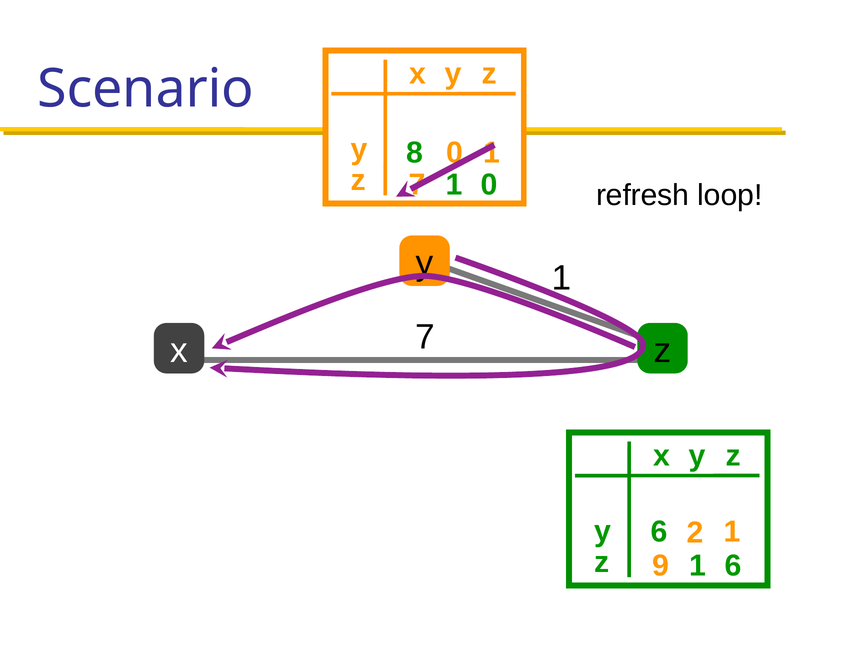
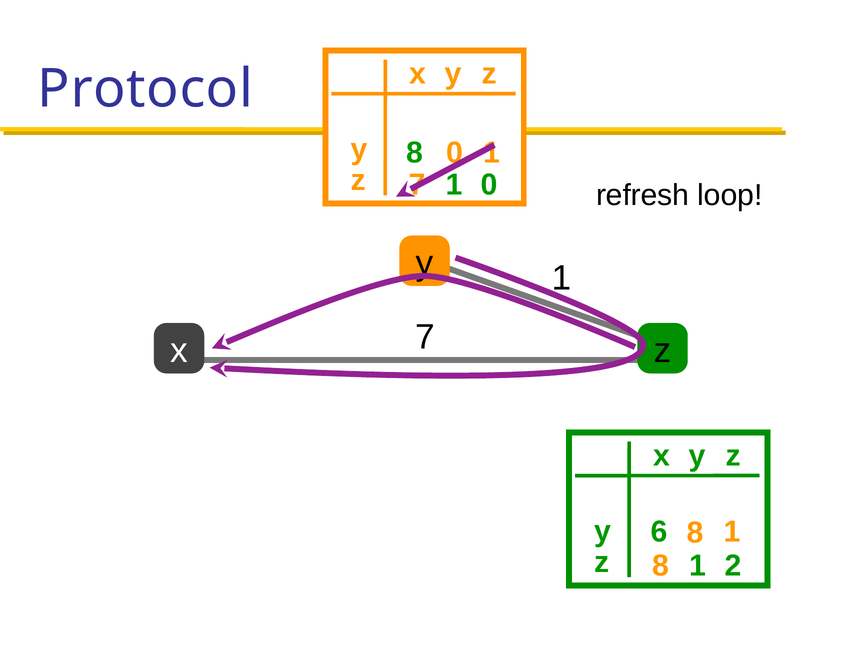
Scenario: Scenario -> Protocol (145, 89)
6 2: 2 -> 8 (695, 533)
z 9: 9 -> 8 (661, 565)
1 6: 6 -> 2 (733, 565)
